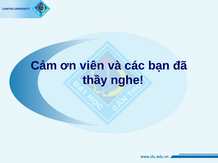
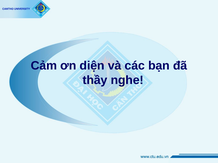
viên: viên -> diện (92, 66)
